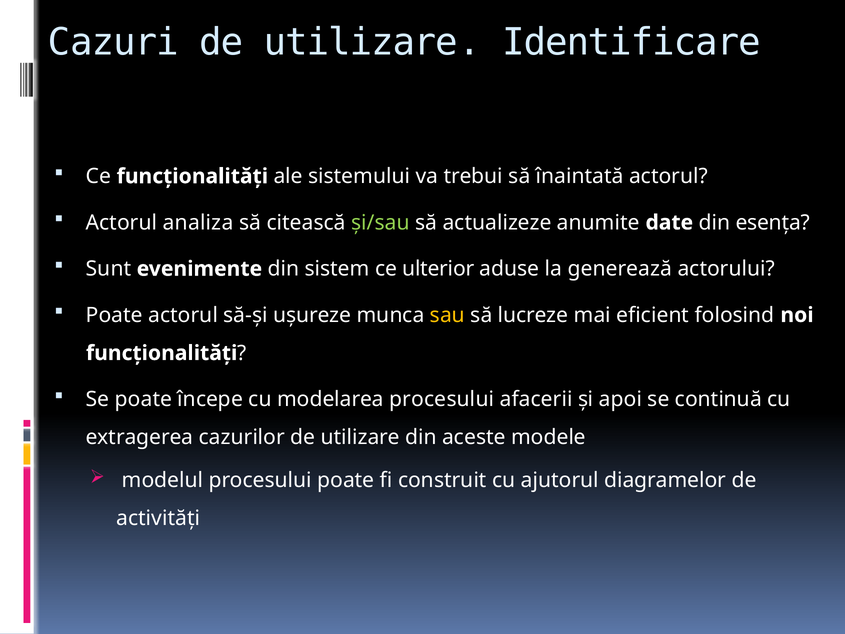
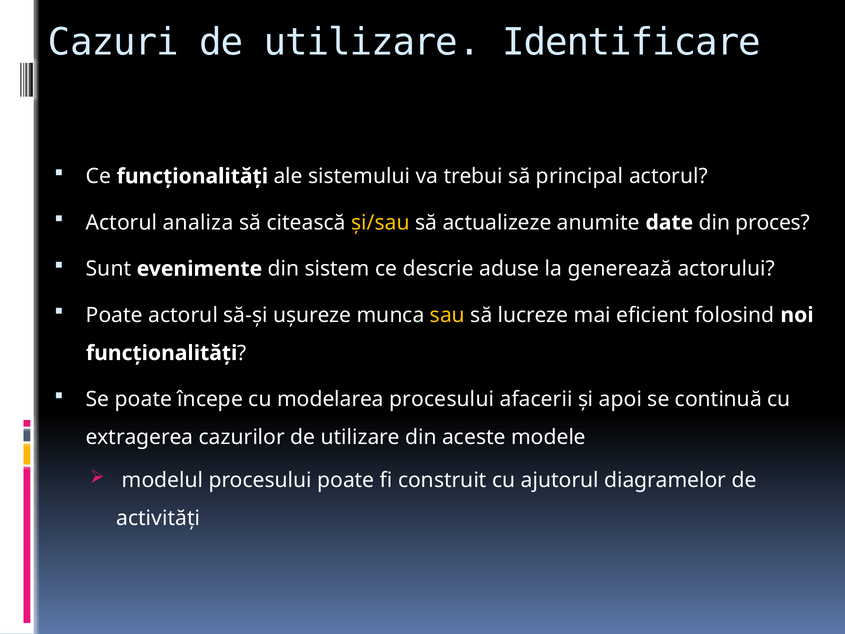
înaintată: înaintată -> principal (580, 176)
şi/sau colour: light green -> yellow (381, 222)
esenţa: esenţa -> proces (773, 222)
ulterior: ulterior -> descrie (438, 269)
